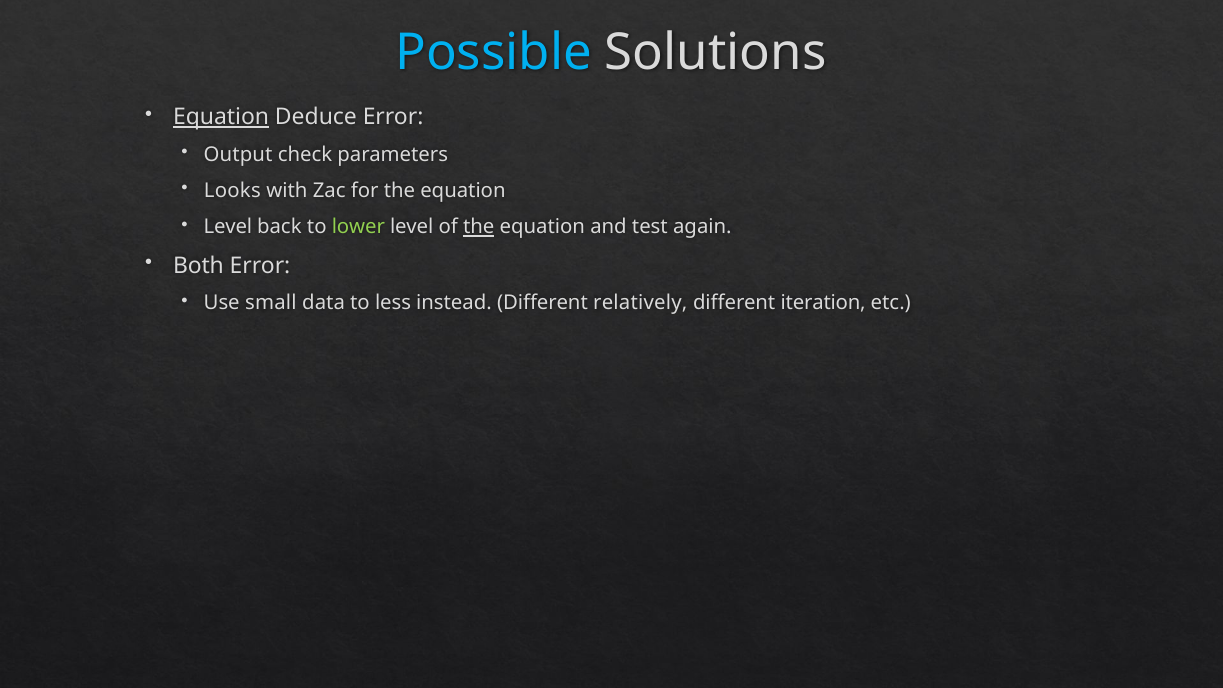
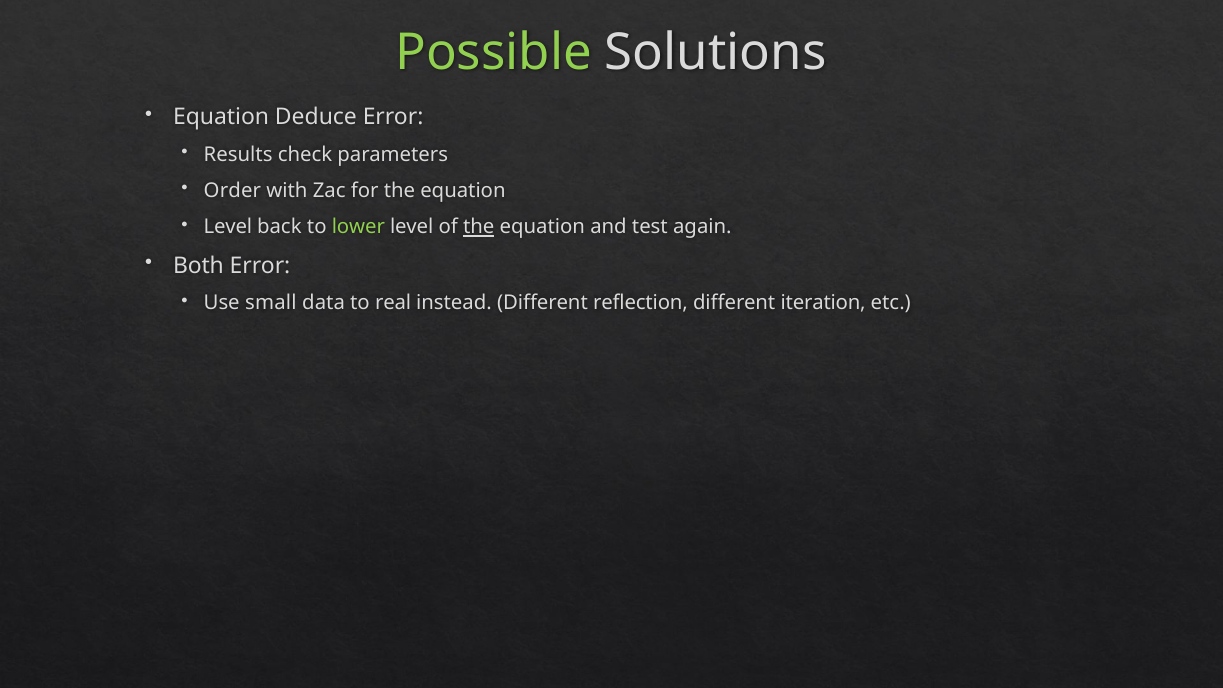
Possible colour: light blue -> light green (494, 52)
Equation underline: present -> none (221, 117)
Output: Output -> Results (238, 155)
Looks: Looks -> Order (232, 191)
less: less -> real (393, 303)
relatively: relatively -> reflection (640, 303)
